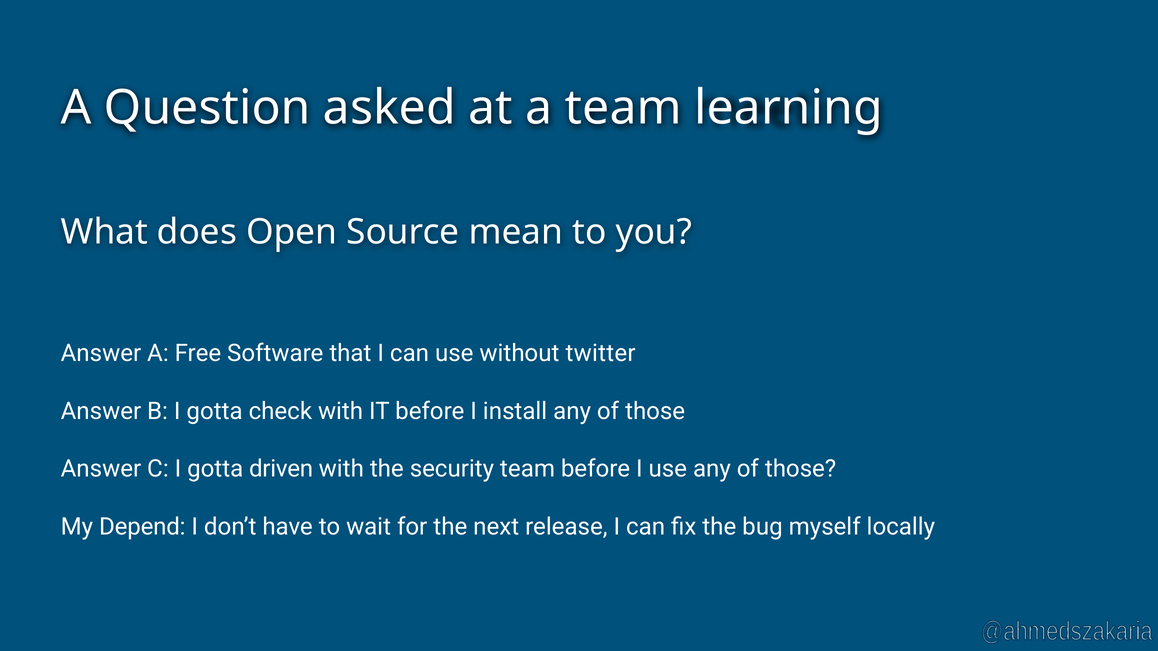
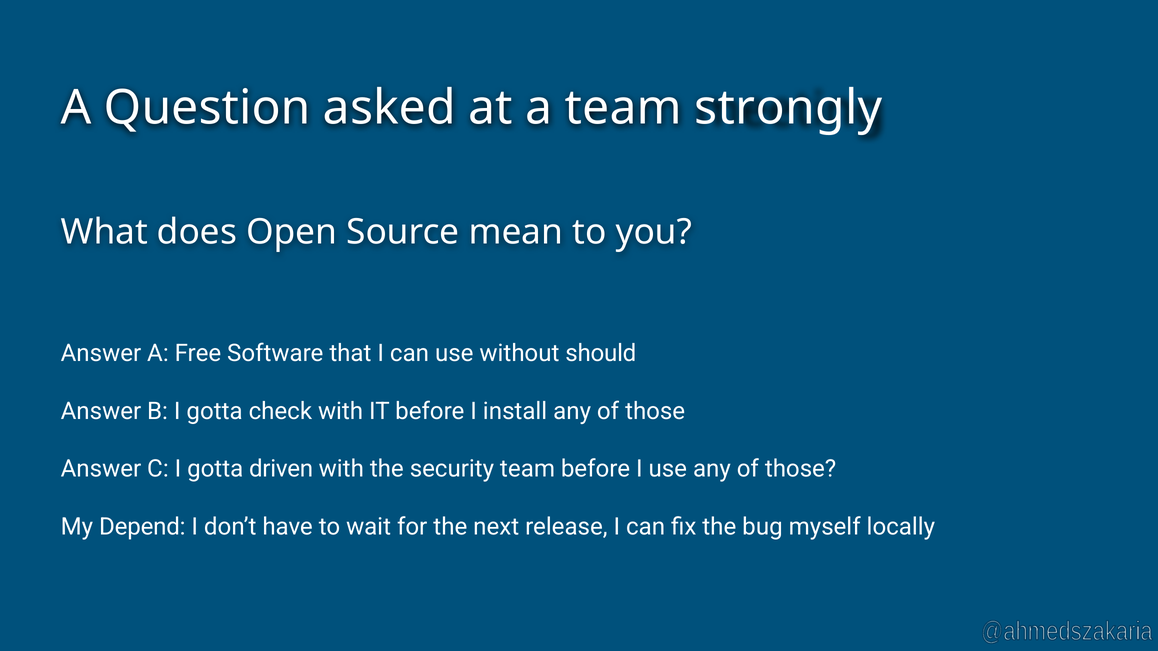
learning: learning -> strongly (788, 108)
twitter: twitter -> should (601, 353)
